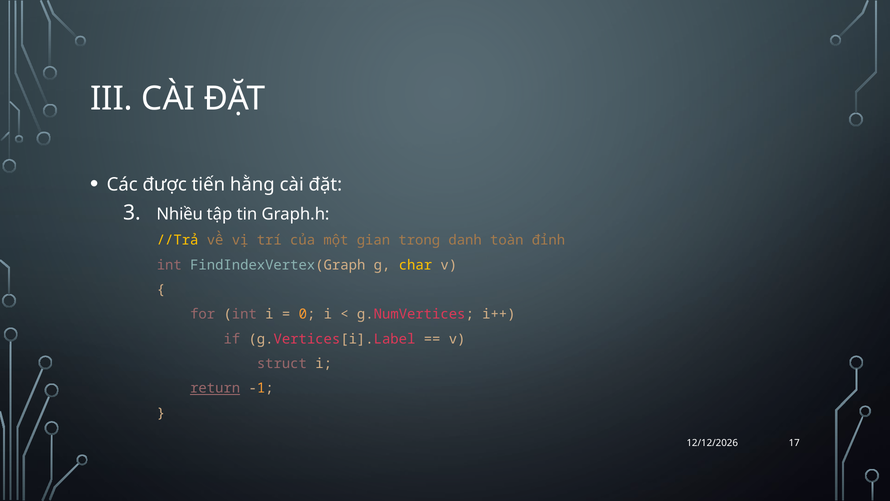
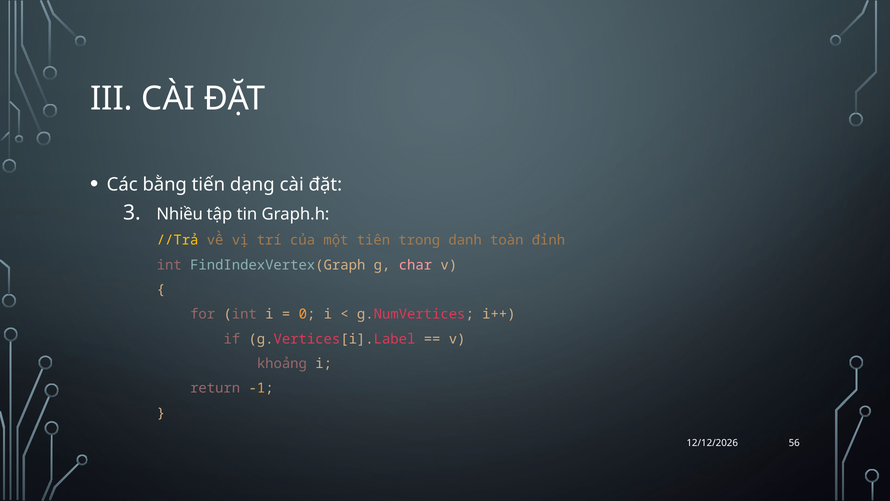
được: được -> bằng (165, 184)
hằng: hằng -> dạng (252, 184)
gian: gian -> tiên (373, 240)
char colour: yellow -> pink (415, 265)
struct: struct -> khoảng (282, 363)
return underline: present -> none (215, 388)
17: 17 -> 56 (794, 443)
